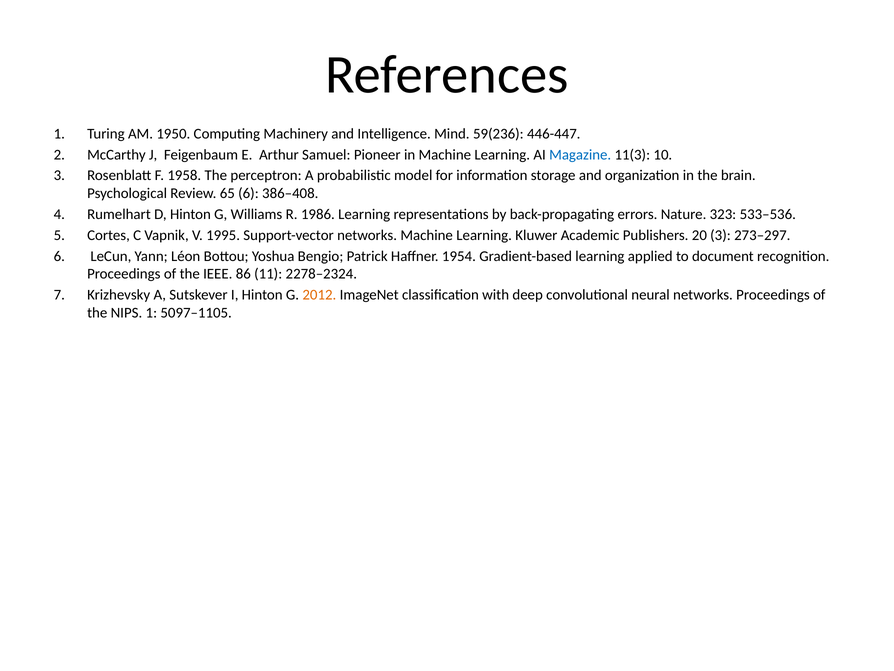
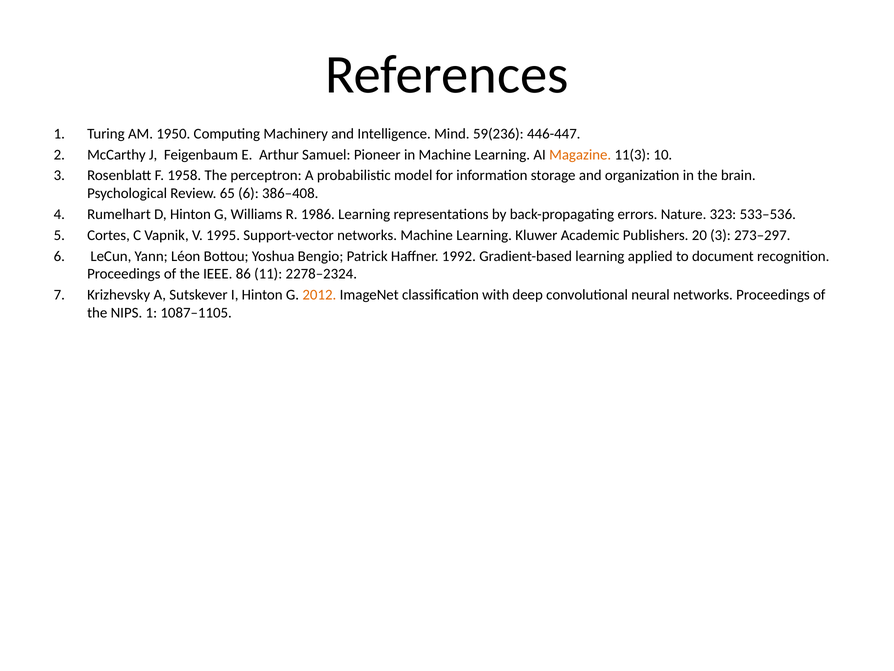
Magazine colour: blue -> orange (580, 155)
1954: 1954 -> 1992 (459, 256)
5097–1105: 5097–1105 -> 1087–1105 (196, 313)
